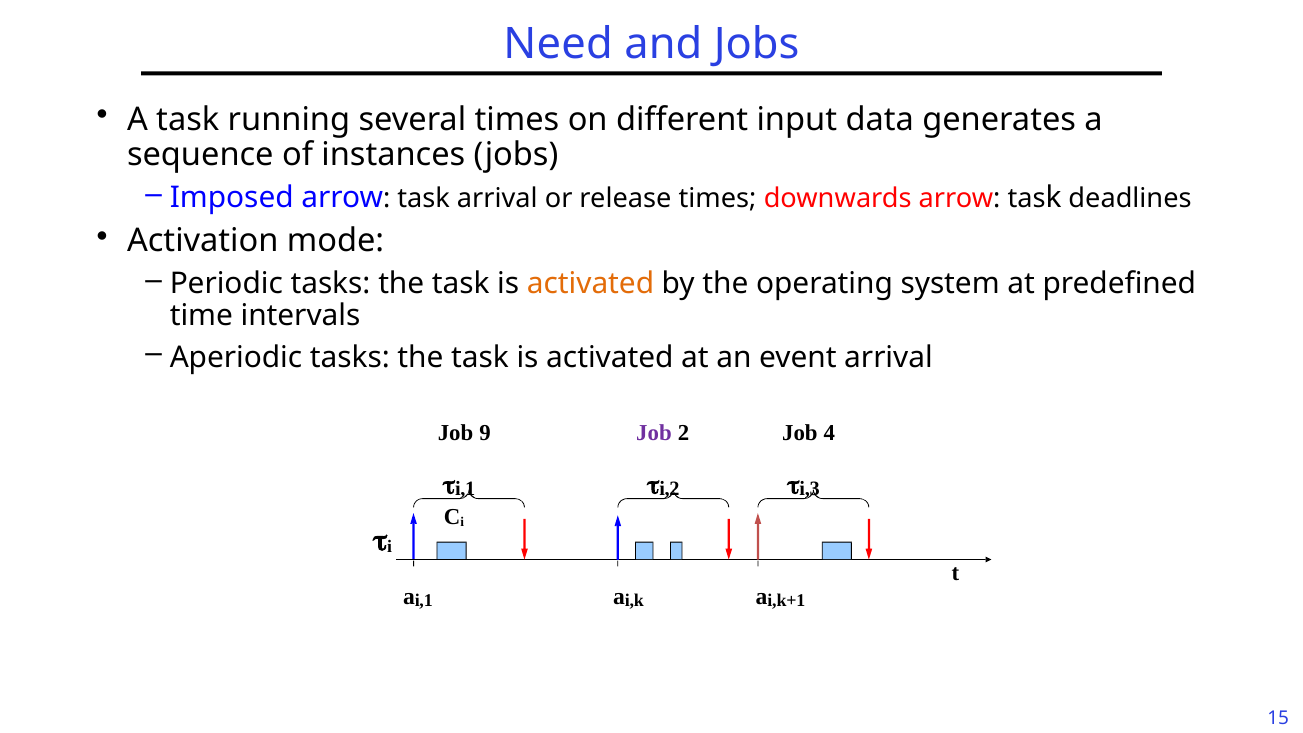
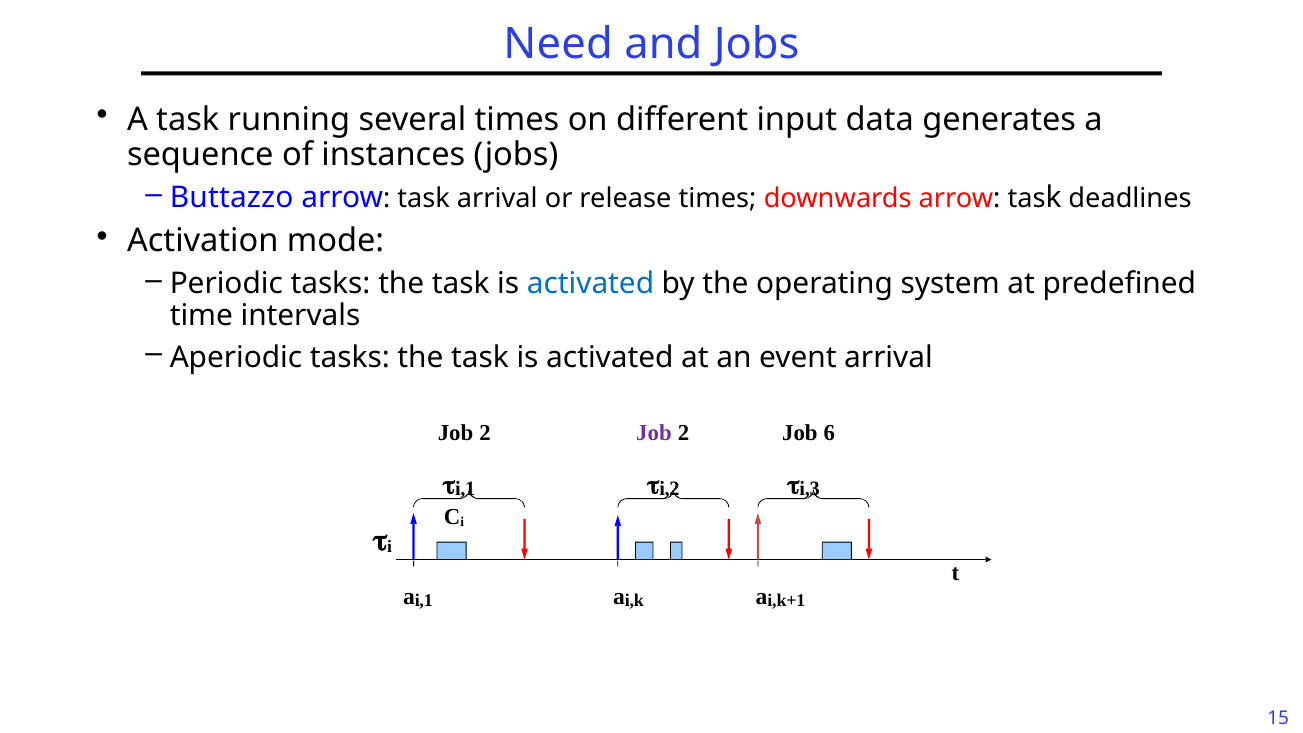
Imposed: Imposed -> Buttazzo (232, 198)
activated colour: orange -> blue (591, 284)
9: 9 -> 2 (485, 433)
4: 4 -> 6 (829, 433)
